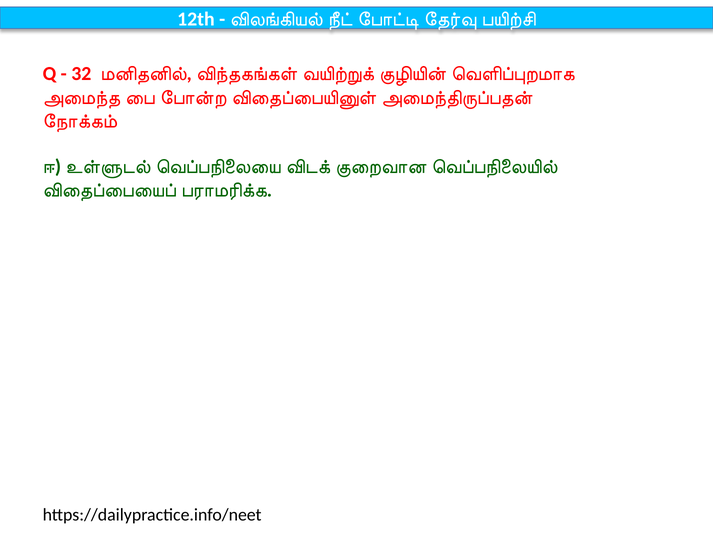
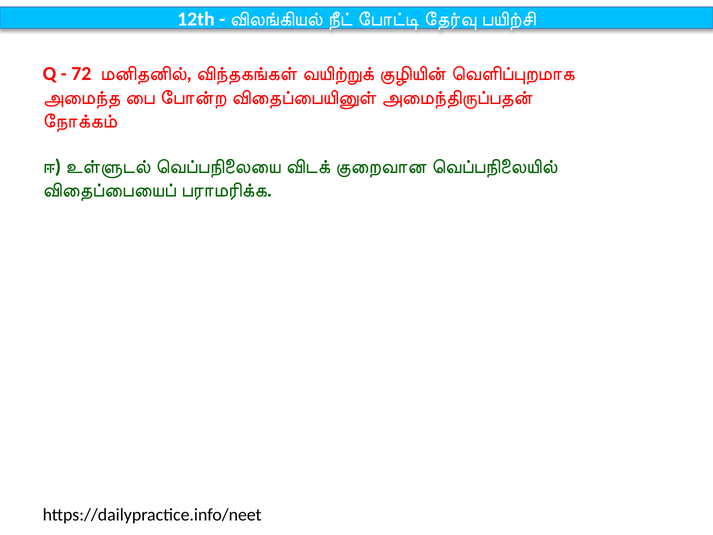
32: 32 -> 72 (81, 74)
